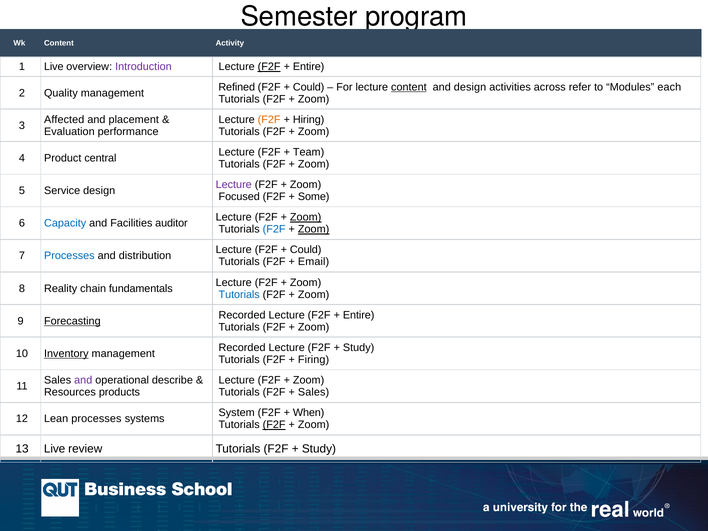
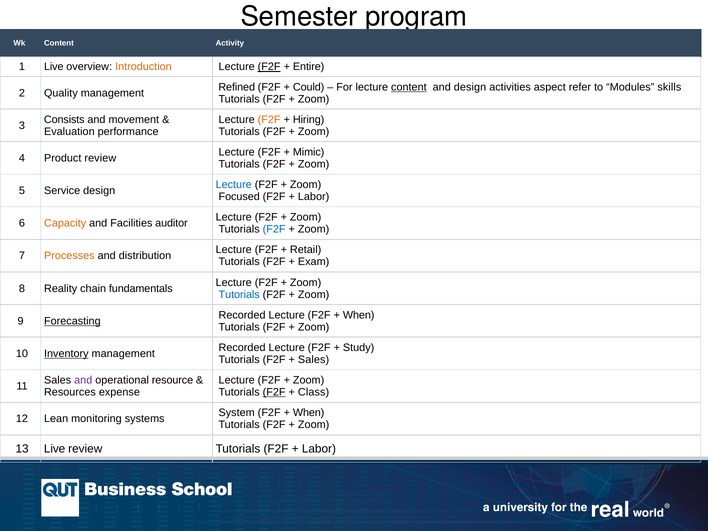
Introduction colour: purple -> orange (143, 67)
across: across -> aspect (550, 87)
each: each -> skills (669, 87)
Affected: Affected -> Consists (64, 120)
placement: placement -> movement (134, 120)
Team: Team -> Mimic (309, 152)
Product central: central -> review (100, 158)
Lecture colour: purple -> blue (234, 185)
Some: Some -> Labor (314, 197)
Zoom underline: present -> none (306, 217)
Capacity colour: blue -> orange (65, 223)
Zoom underline: present -> none (314, 229)
Could: Could -> Retail (306, 250)
Processes colour: blue -> orange (69, 256)
Email: Email -> Exam (314, 262)
Entire: Entire -> When (359, 315)
Firing: Firing -> Sales (314, 360)
describe: describe -> resource (172, 380)
products: products -> expense (119, 392)
F2F underline: none -> present (274, 392)
Sales: Sales -> Class (314, 392)
Lean processes: processes -> monitoring (96, 419)
F2F underline: present -> none (274, 425)
Study: Study -> Labor (319, 449)
